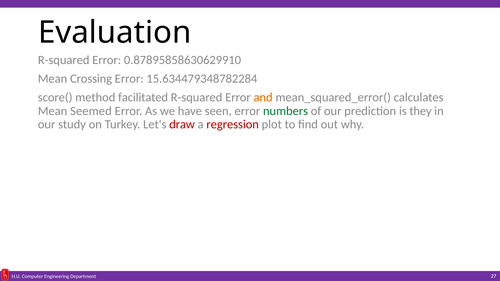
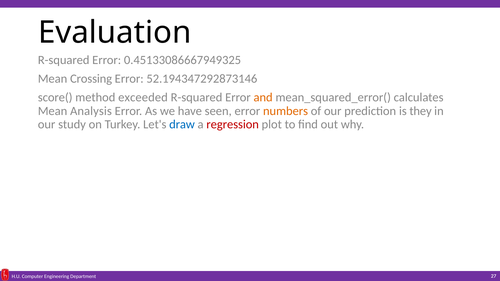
0.87895858630629910: 0.87895858630629910 -> 0.45133086667949325 (183, 60)
15.634479348782284: 15.634479348782284 -> 52.194347292873146 (202, 79)
facilitated: facilitated -> exceeded (143, 98)
Seemed: Seemed -> Analysis (91, 111)
numbers colour: green -> orange (286, 111)
draw colour: red -> blue (182, 125)
